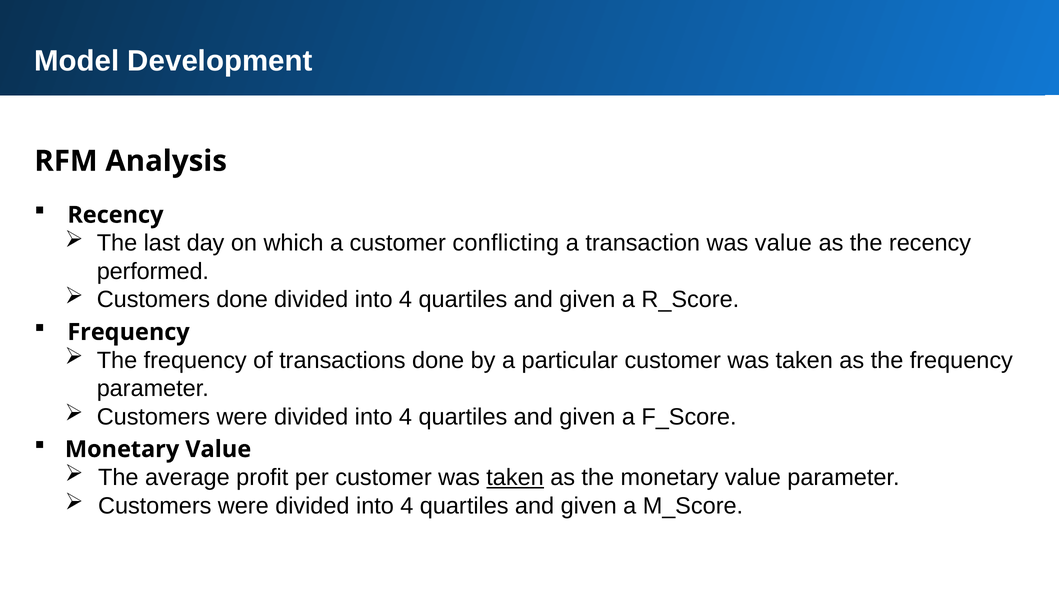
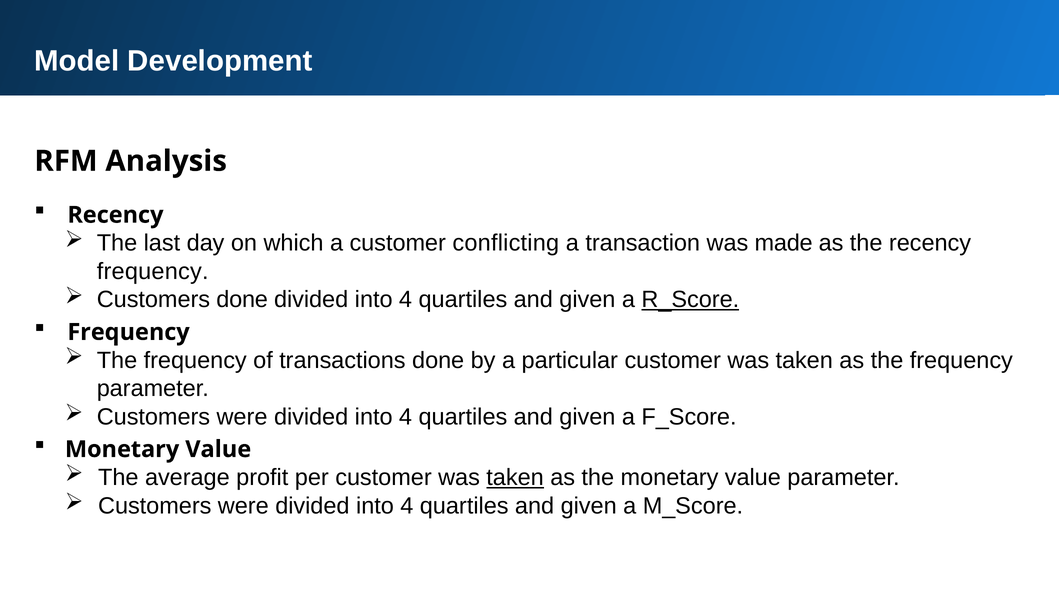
was value: value -> made (784, 243)
performed: performed -> frequency (153, 271)
R_Score underline: none -> present (690, 300)
